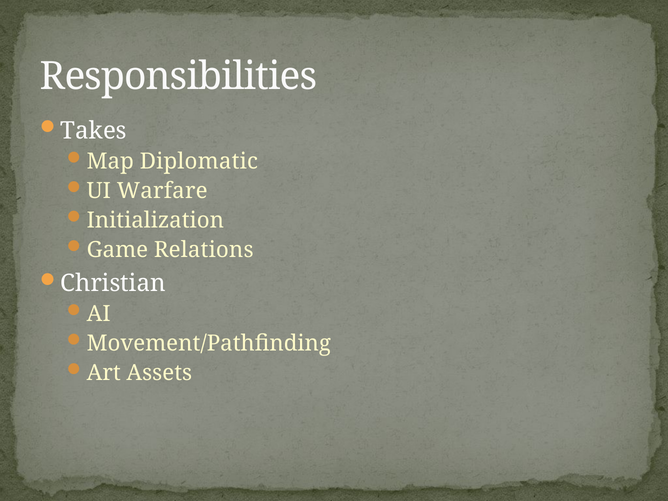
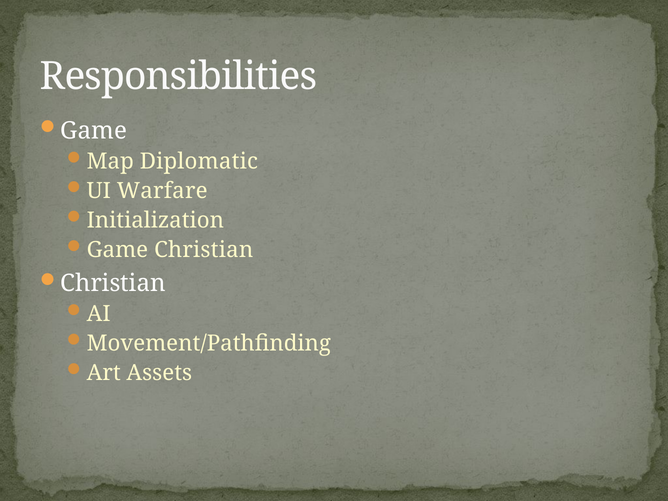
Takes: Takes -> Game (94, 131)
Game Relations: Relations -> Christian (204, 250)
